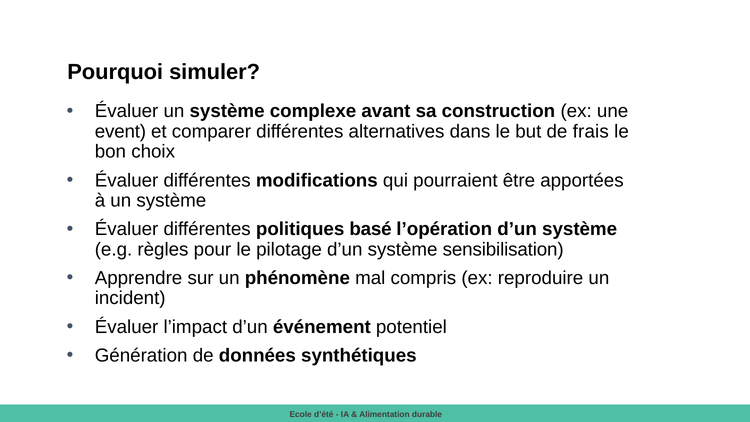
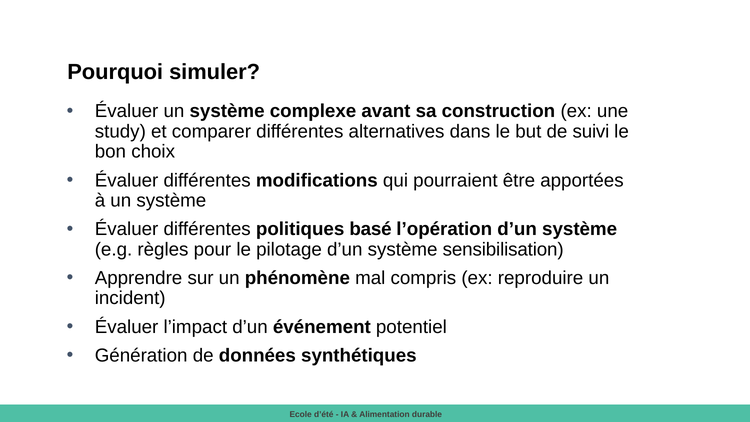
event: event -> study (120, 132)
frais: frais -> suivi (591, 132)
